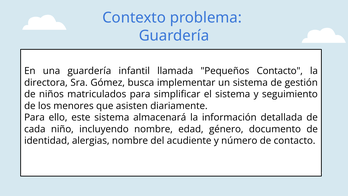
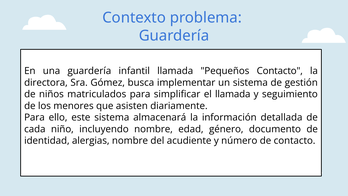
el sistema: sistema -> llamada (233, 94)
